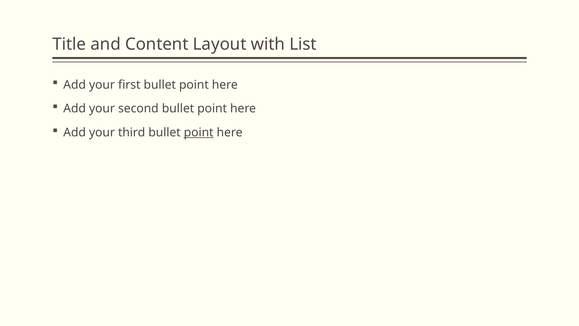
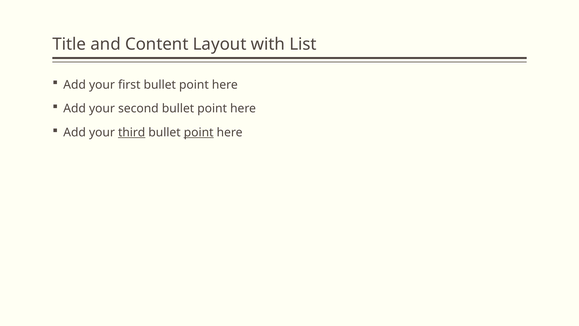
third underline: none -> present (132, 132)
